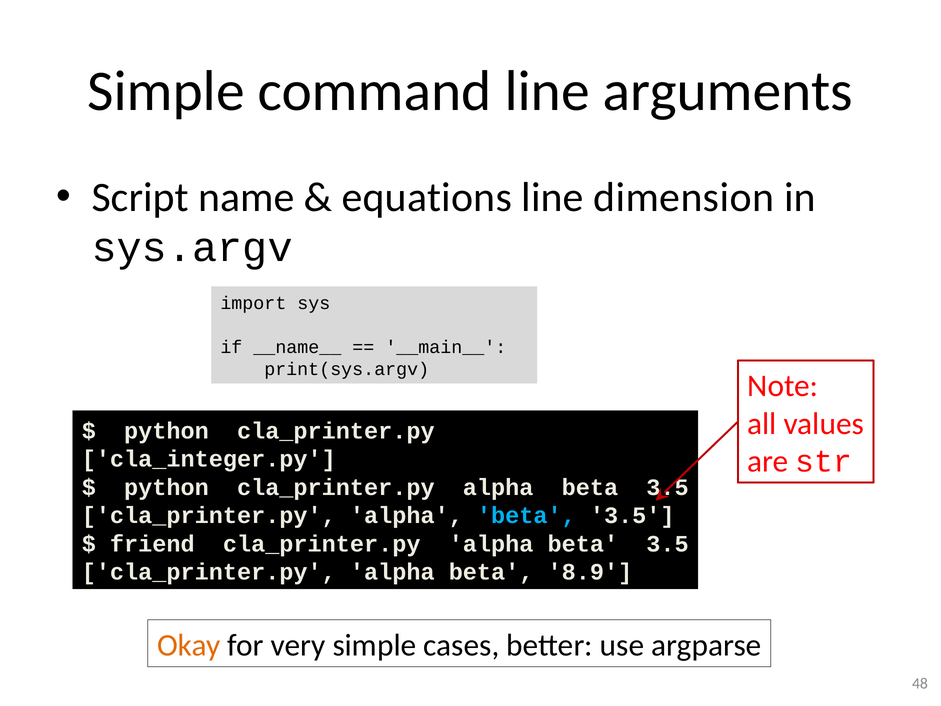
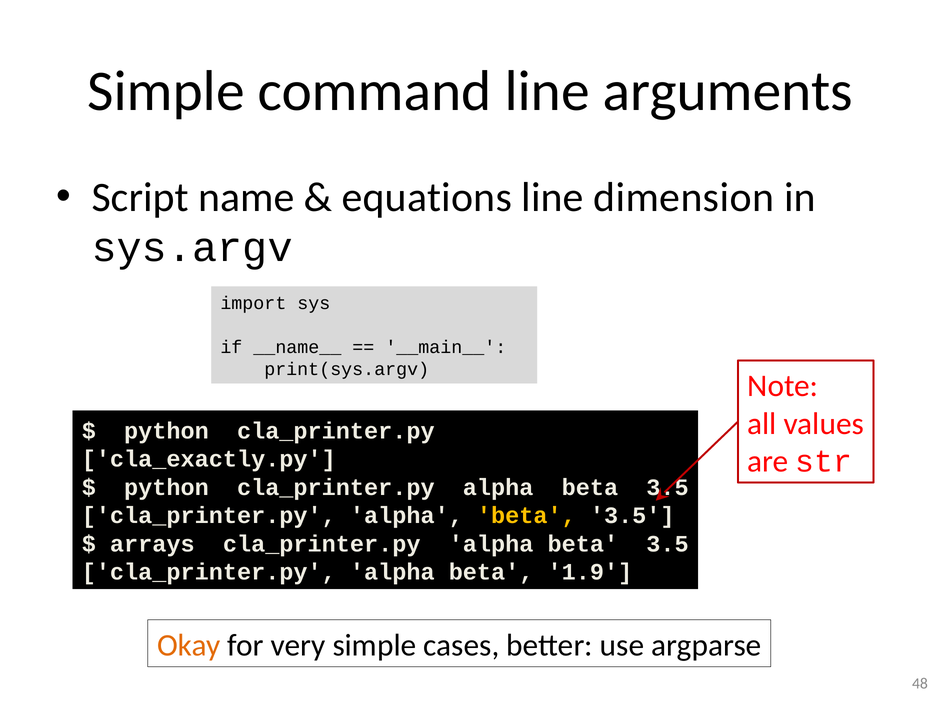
cla_integer.py: cla_integer.py -> cla_exactly.py (209, 459)
beta colour: light blue -> yellow (526, 515)
friend: friend -> arrays (152, 544)
8.9: 8.9 -> 1.9 (590, 572)
